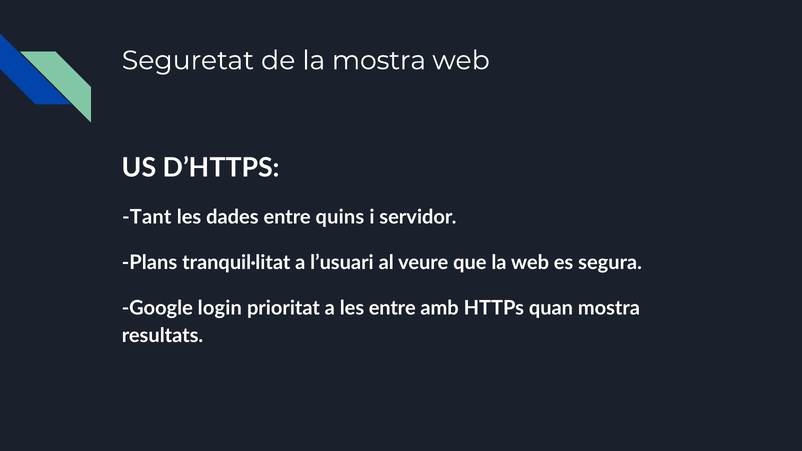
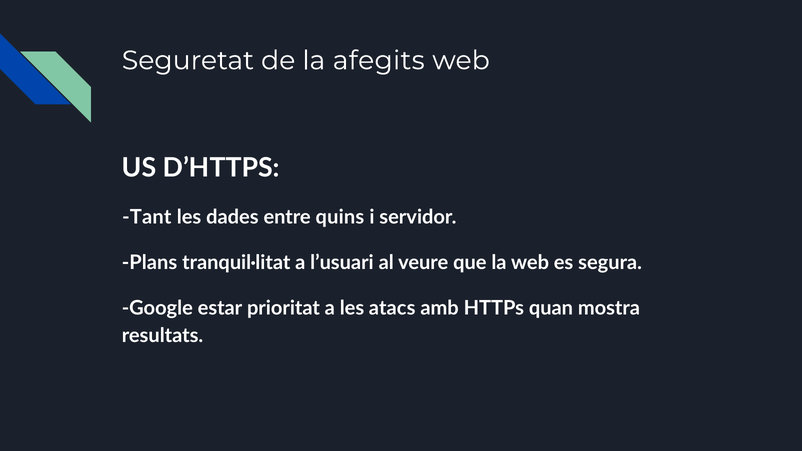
la mostra: mostra -> afegits (379, 60)
login: login -> estar (220, 308)
les entre: entre -> atacs (392, 308)
